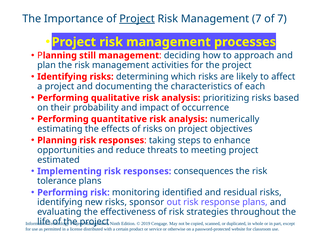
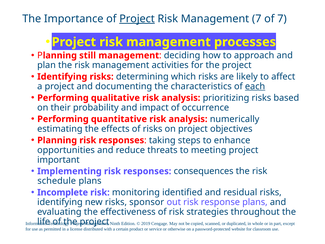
each underline: none -> present (255, 86)
estimated: estimated -> important (58, 160)
tolerance: tolerance -> schedule (57, 181)
Performing: Performing -> Incomplete (63, 192)
